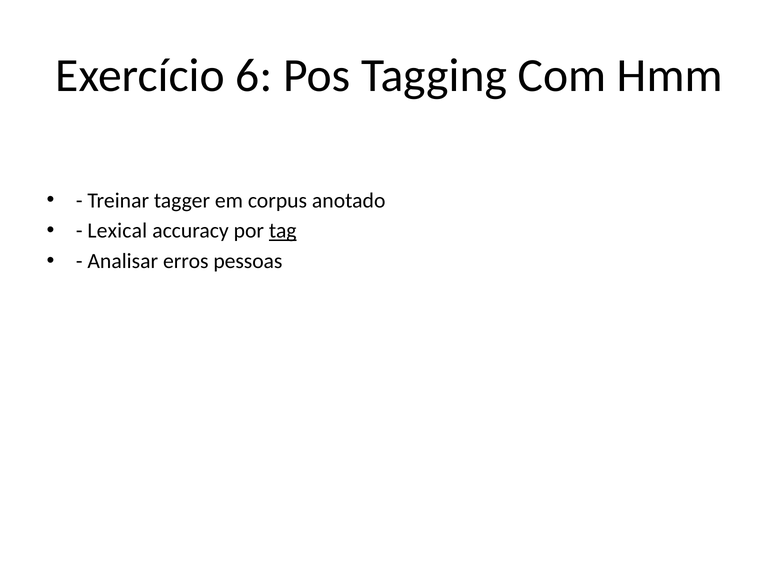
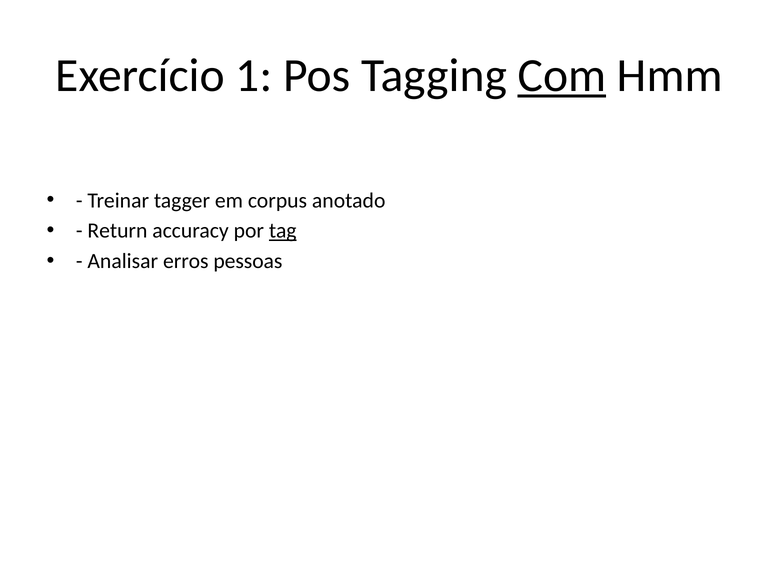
6: 6 -> 1 (254, 75)
Com underline: none -> present (562, 75)
Lexical: Lexical -> Return (117, 231)
